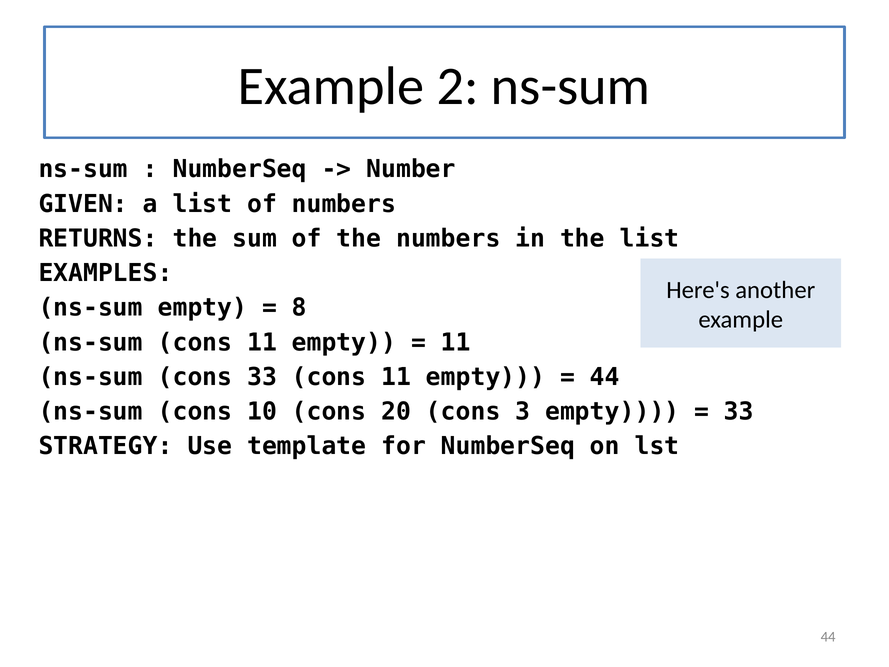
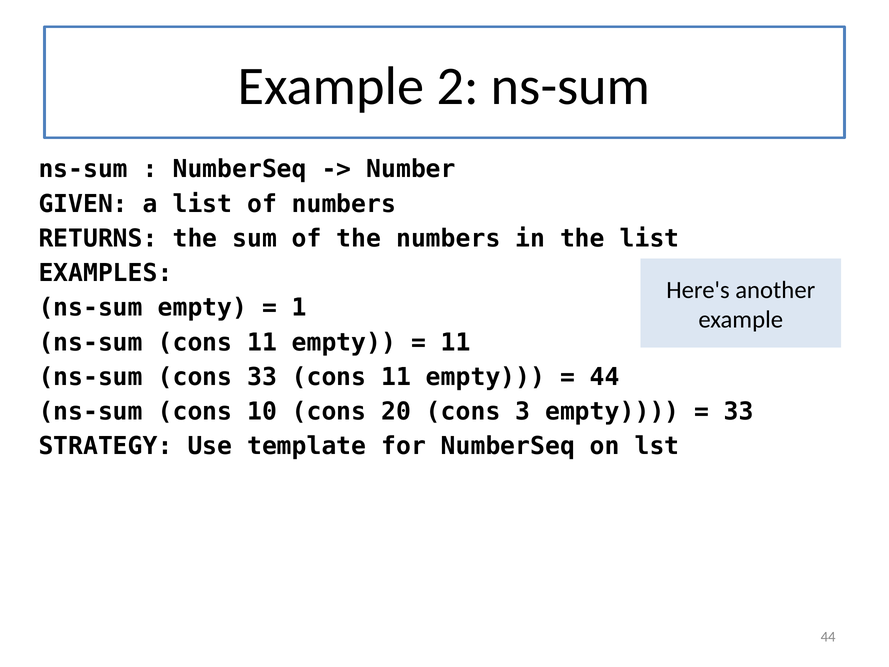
8: 8 -> 1 (299, 308)
